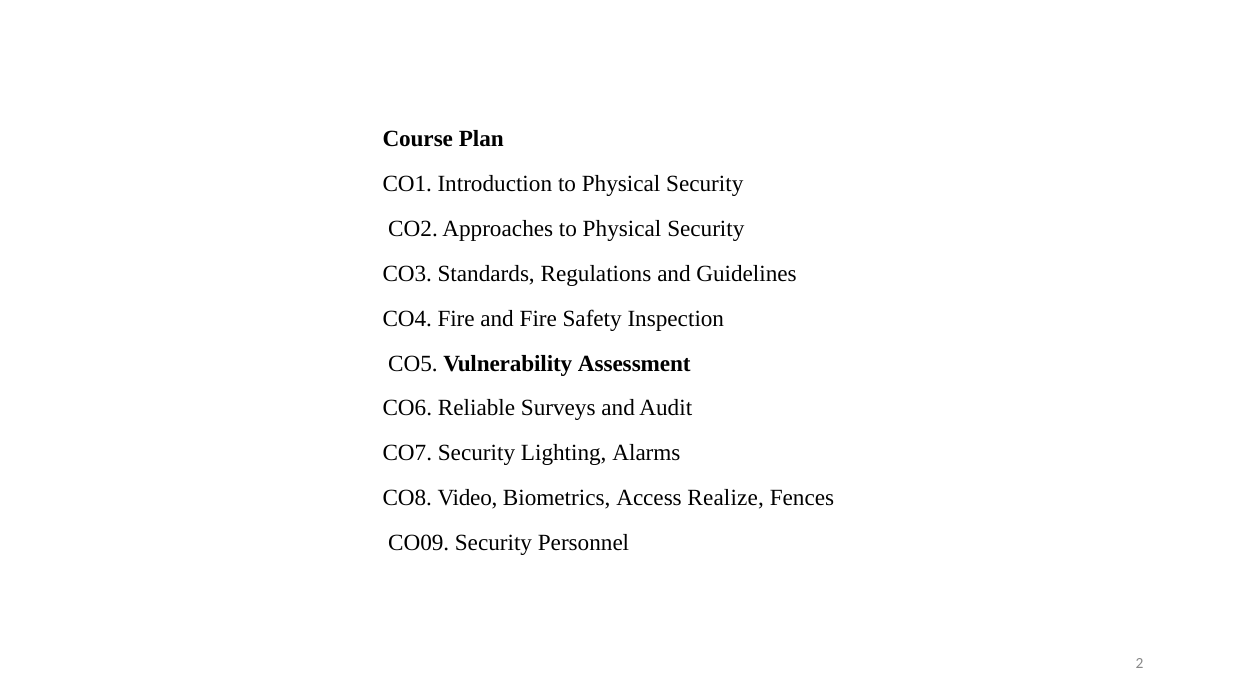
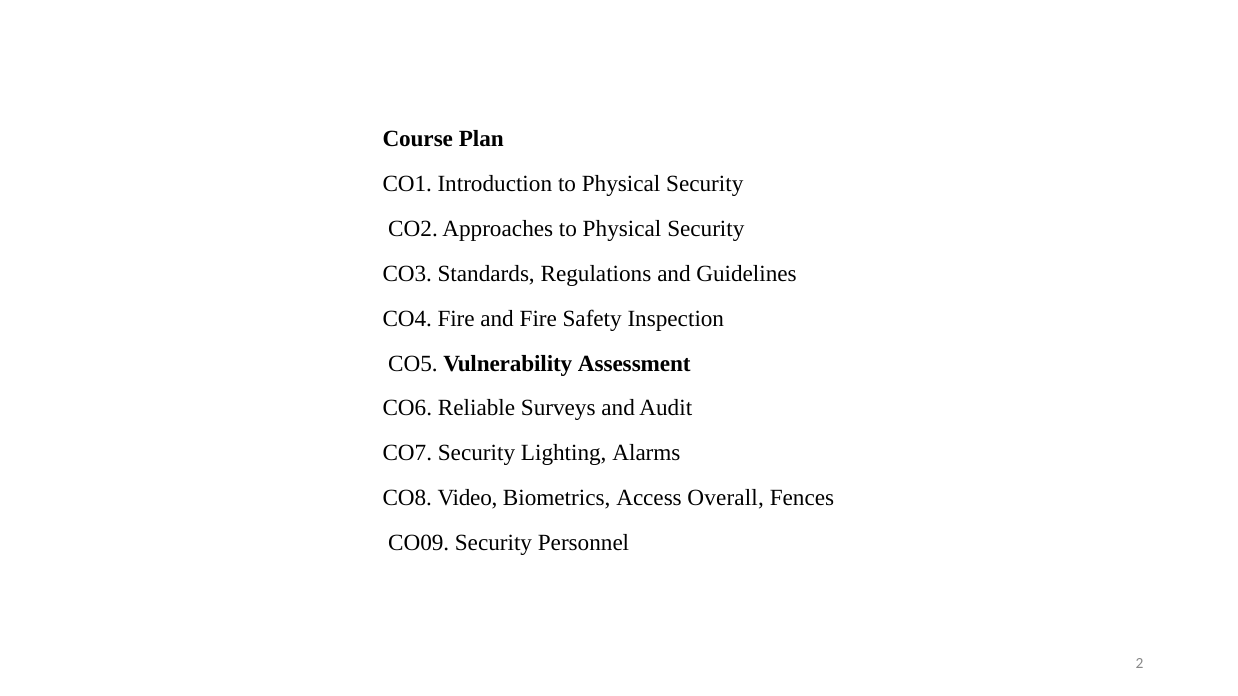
Realize: Realize -> Overall (726, 498)
